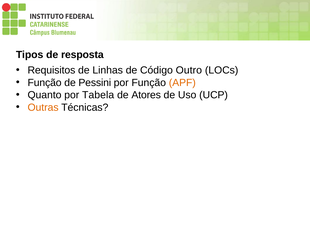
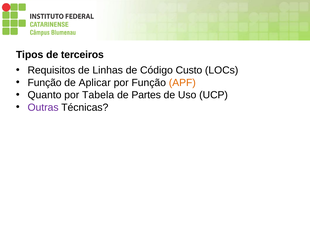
resposta: resposta -> terceiros (82, 55)
Outro: Outro -> Custo (189, 70)
Pessini: Pessini -> Aplicar (95, 83)
Atores: Atores -> Partes (146, 95)
Outras colour: orange -> purple (43, 108)
